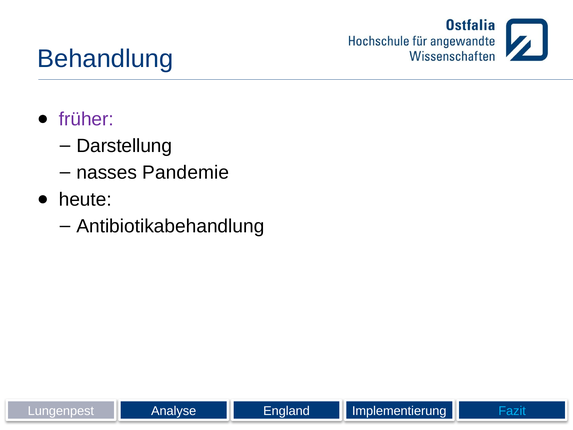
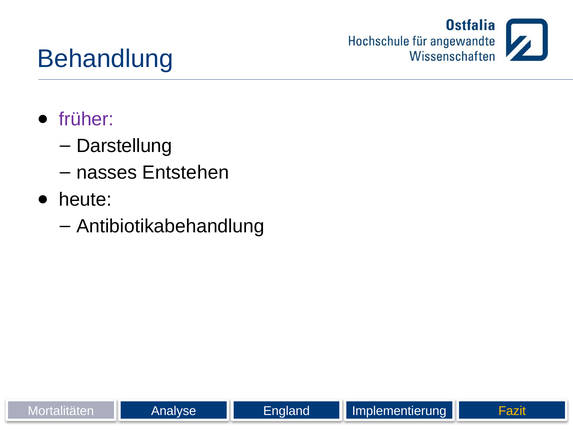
Pandemie: Pandemie -> Entstehen (186, 173)
Lungenpest: Lungenpest -> Mortalitäten (61, 411)
Fazit colour: light blue -> yellow (512, 411)
